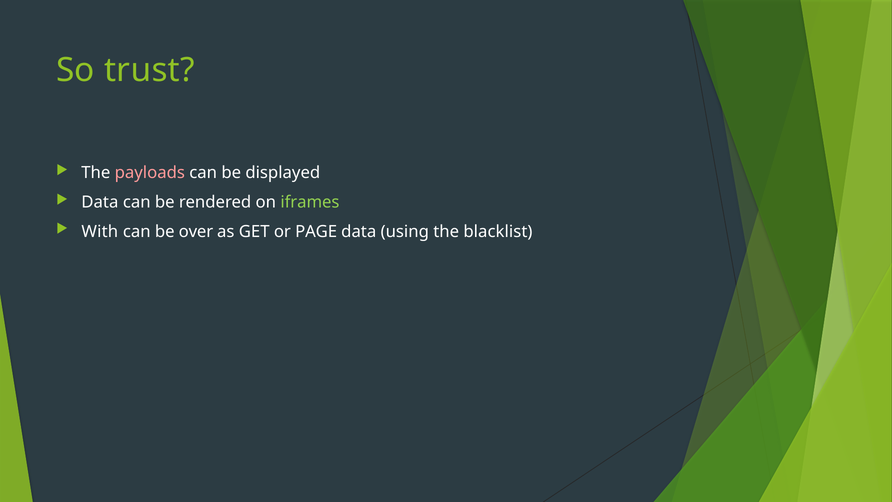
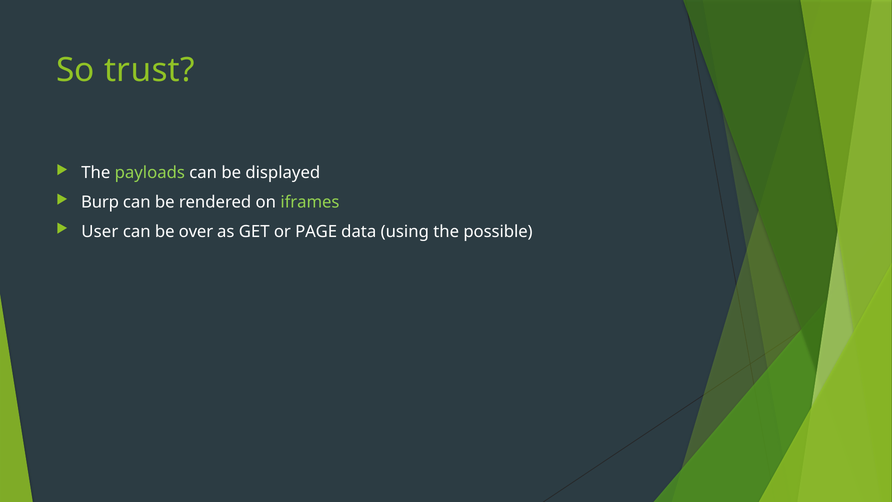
payloads colour: pink -> light green (150, 173)
Data: Data -> Burp (100, 202)
With: With -> User (100, 231)
blacklist: blacklist -> possible (498, 231)
